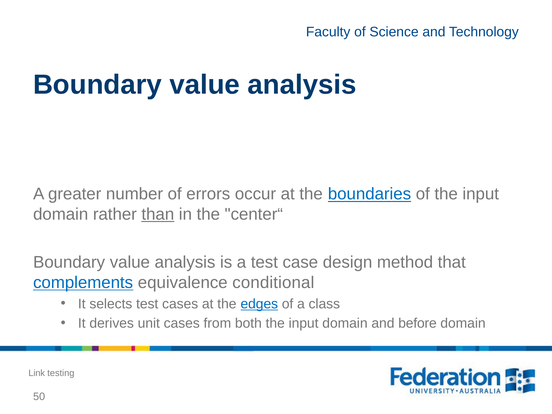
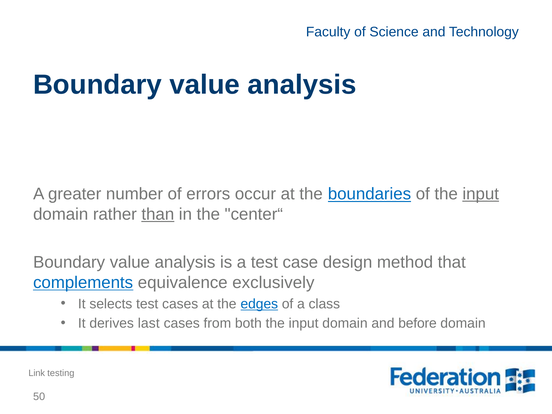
input underline: none -> present (481, 194)
conditional: conditional -> exclusively (273, 283)
unit: unit -> last (149, 323)
